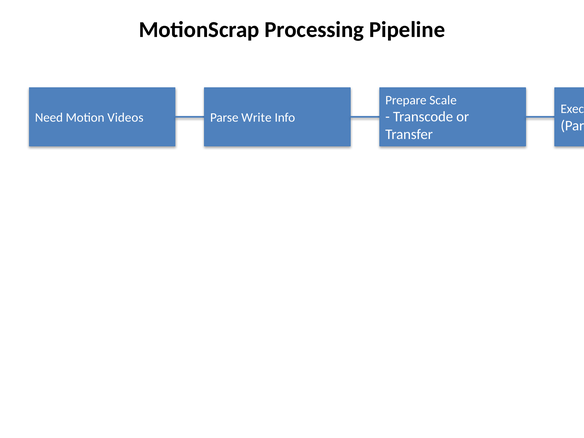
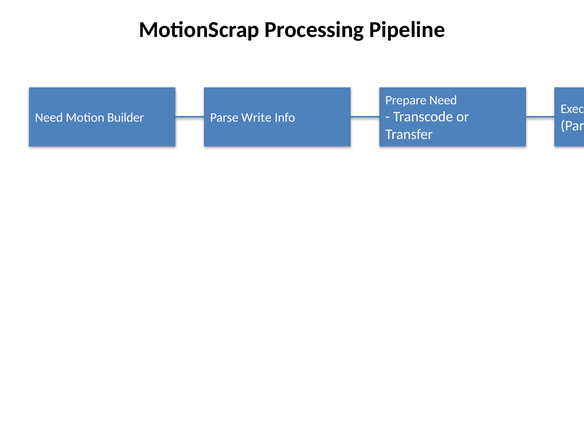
Prepare Scale: Scale -> Need (443, 100)
Videos: Videos -> Builder (126, 118)
